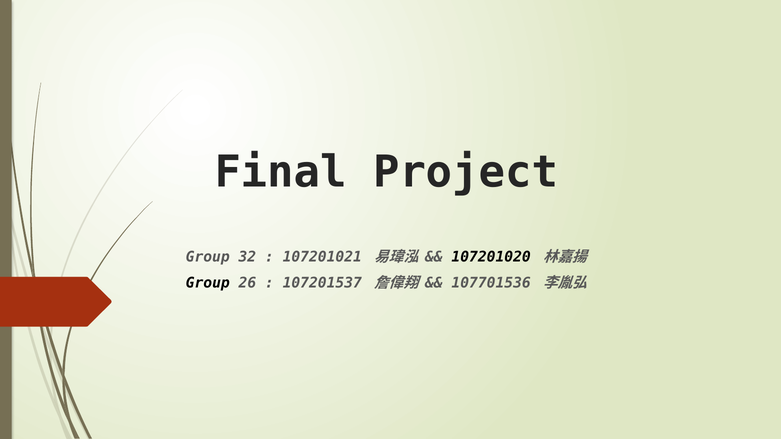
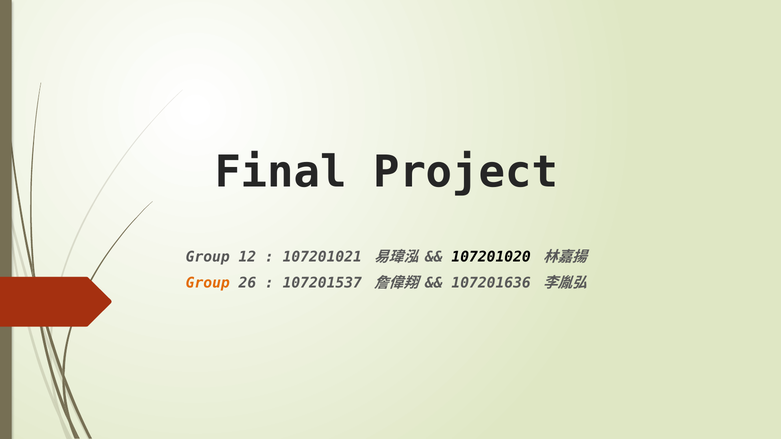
32: 32 -> 12 (247, 257)
Group colour: black -> orange (208, 283)
107701536: 107701536 -> 107201636 (491, 283)
